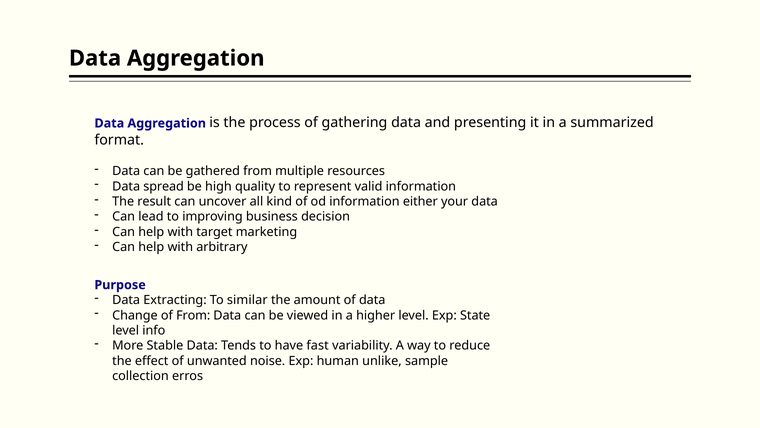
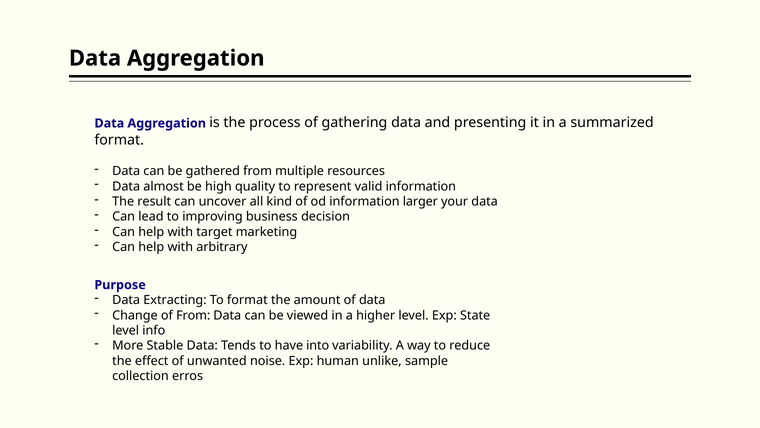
spread: spread -> almost (164, 186)
either: either -> larger (420, 201)
To similar: similar -> format (247, 300)
fast: fast -> into (318, 345)
